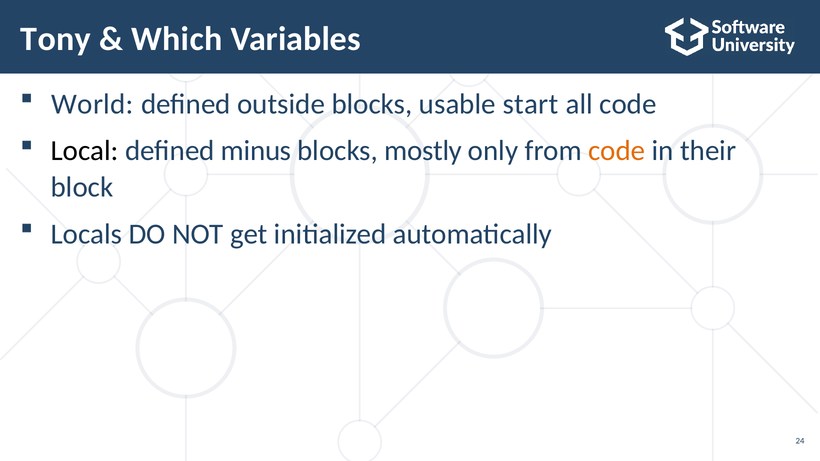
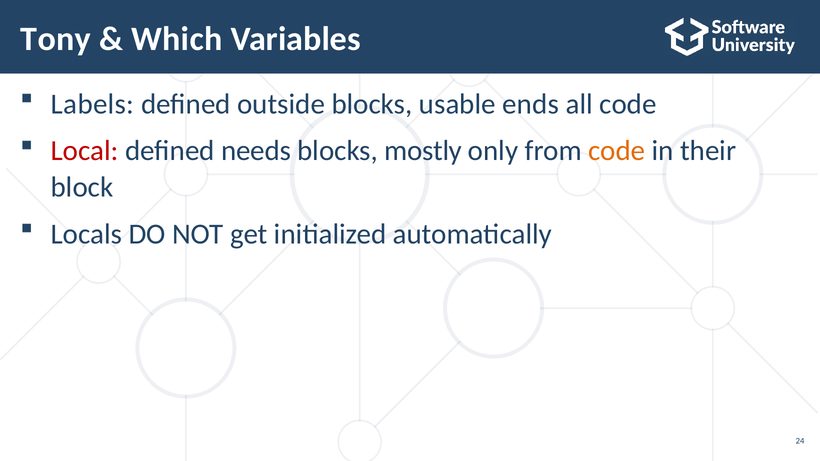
World: World -> Labels (92, 104)
start: start -> ends (531, 104)
Local colour: black -> red (85, 151)
minus: minus -> needs (256, 151)
